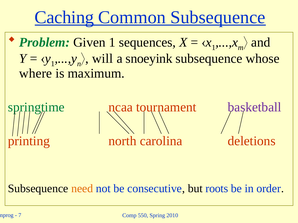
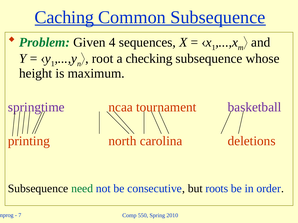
Given 1: 1 -> 4 (112, 42)
will: will -> root (103, 59)
snoeyink: snoeyink -> checking (149, 59)
where: where -> height (36, 73)
springtime colour: green -> purple (36, 107)
need colour: orange -> green (82, 189)
